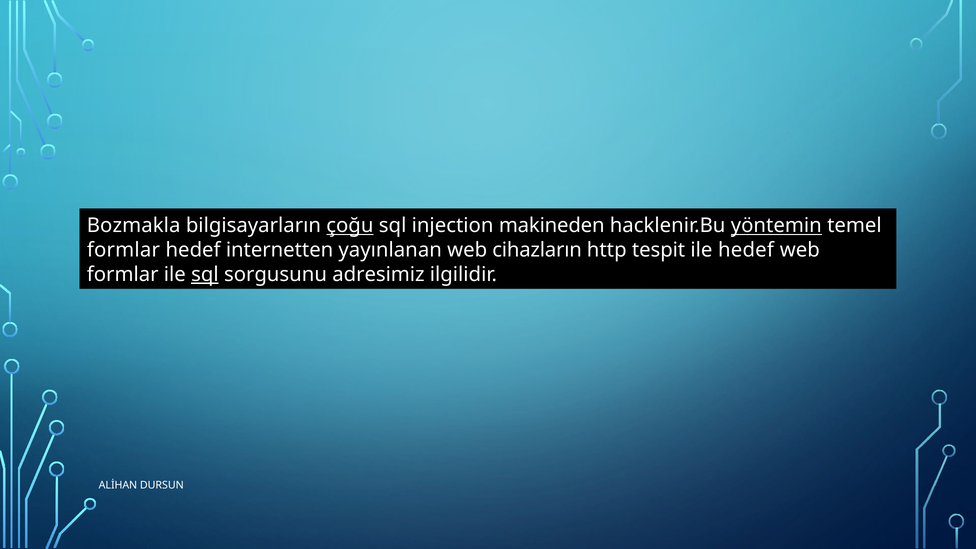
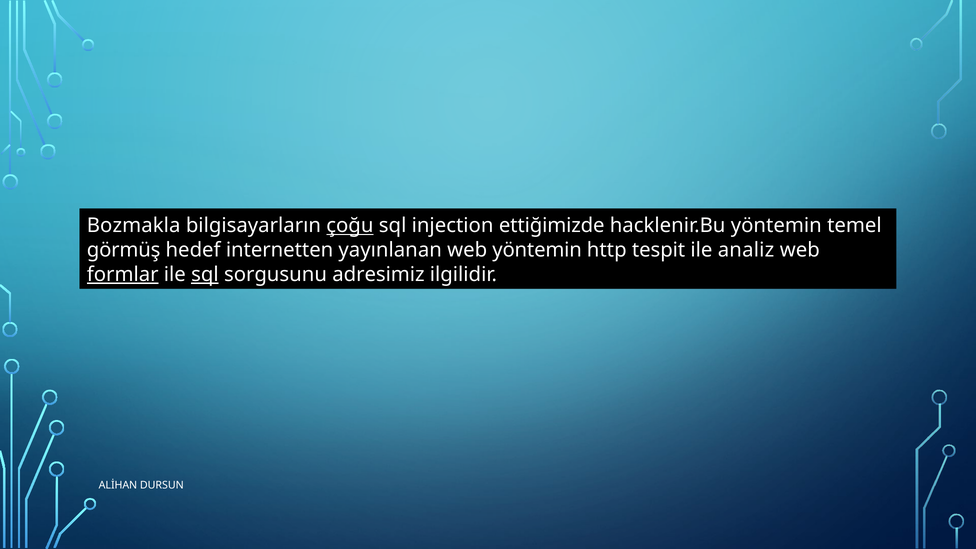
makineden: makineden -> ettiğimizde (552, 226)
yöntemin underline: present -> none (776, 226)
formlar: formlar -> görmüş (124, 250)
web cihazların: cihazların -> yöntemin (537, 250)
ile hedef: hedef -> analiz (746, 250)
formlar underline: none -> present (123, 274)
